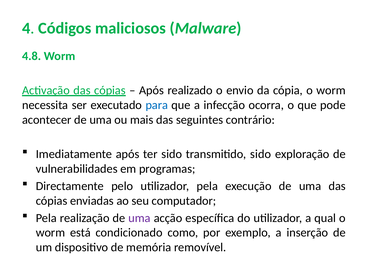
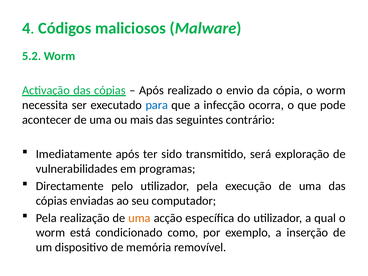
4.8: 4.8 -> 5.2 (32, 56)
transmitido sido: sido -> será (261, 154)
uma colour: purple -> orange (140, 218)
